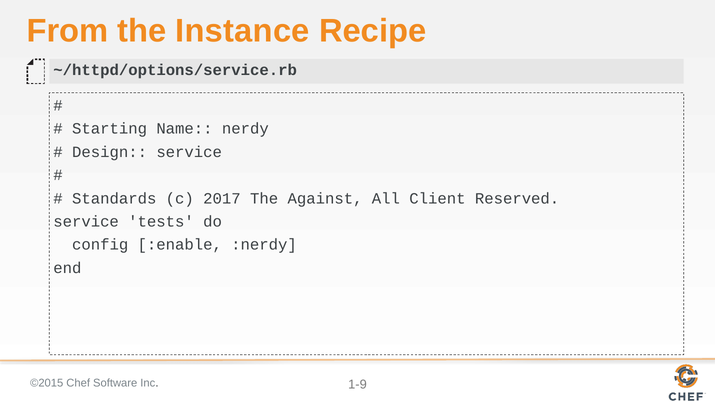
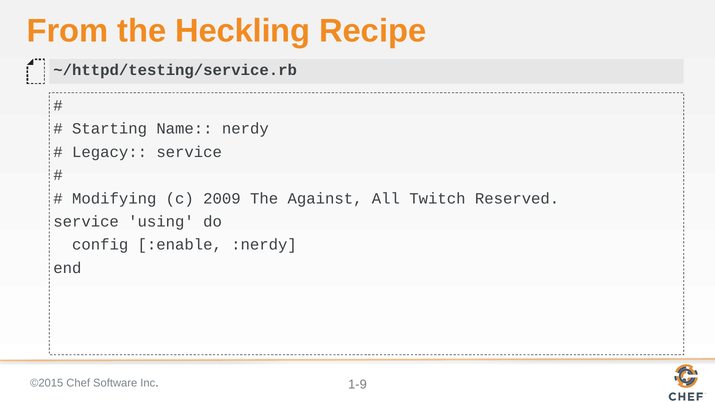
Instance: Instance -> Heckling (243, 31)
~/httpd/options/service.rb: ~/httpd/options/service.rb -> ~/httpd/testing/service.rb (175, 70)
Design: Design -> Legacy (110, 152)
Standards: Standards -> Modifying (114, 198)
2017: 2017 -> 2009 (222, 198)
Client: Client -> Twitch (437, 198)
tests: tests -> using (161, 222)
